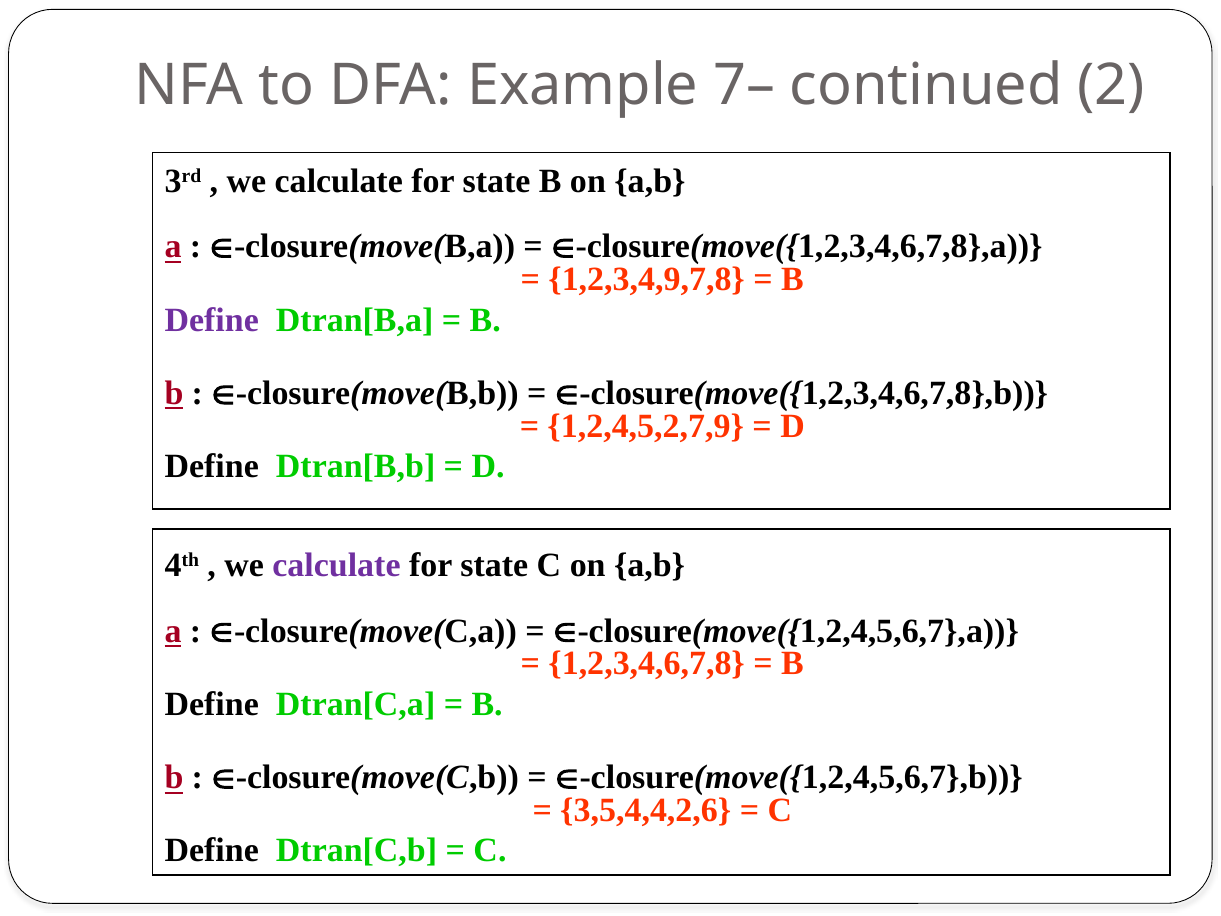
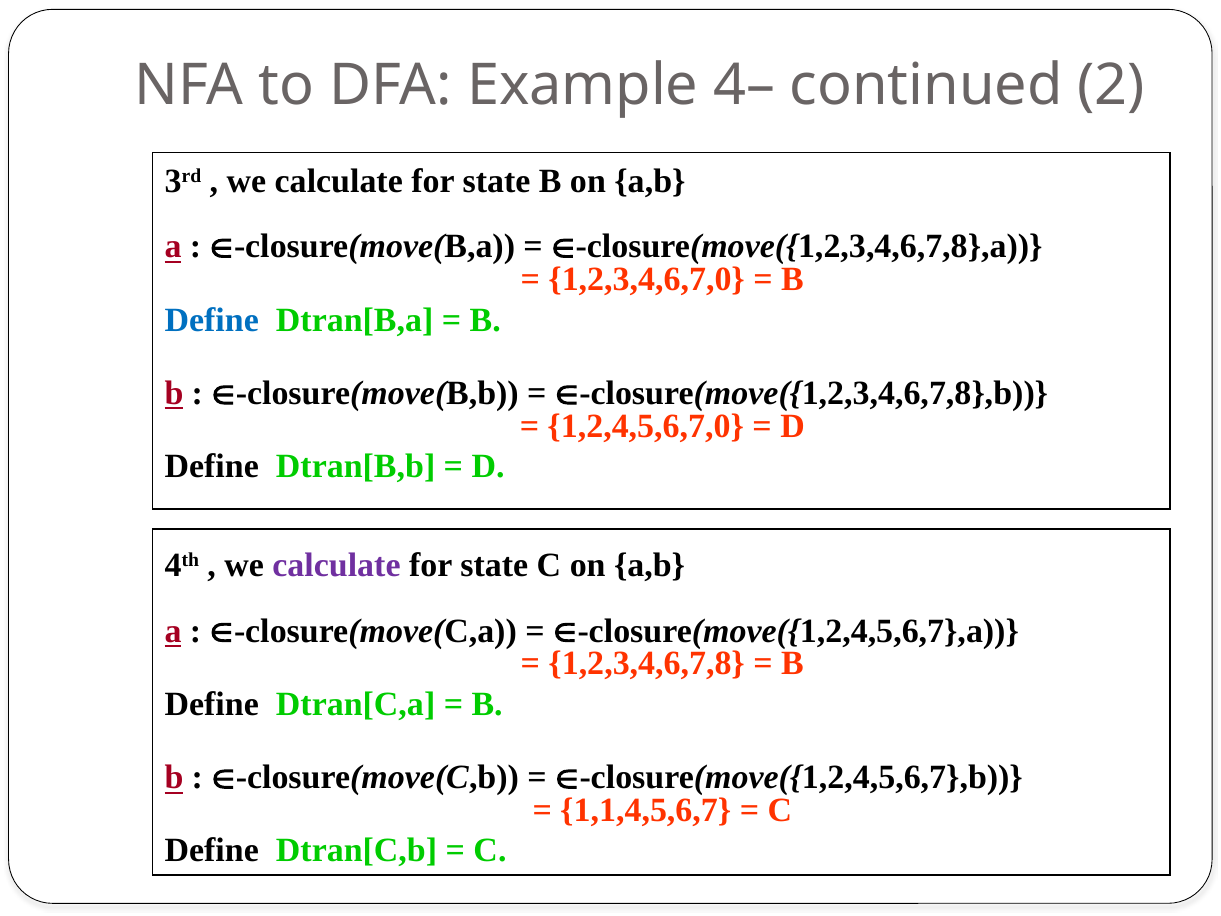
7–: 7– -> 4– (744, 85)
1,2,3,4,9,7,8: 1,2,3,4,9,7,8 -> 1,2,3,4,6,7,0 (647, 279)
Define colour: purple -> blue (212, 320)
1,2,4,5,2,7,9: 1,2,4,5,2,7,9 -> 1,2,4,5,6,7,0 (646, 426)
3,5,4,4,2,6: 3,5,4,4,2,6 -> 1,1,4,5,6,7 (646, 810)
